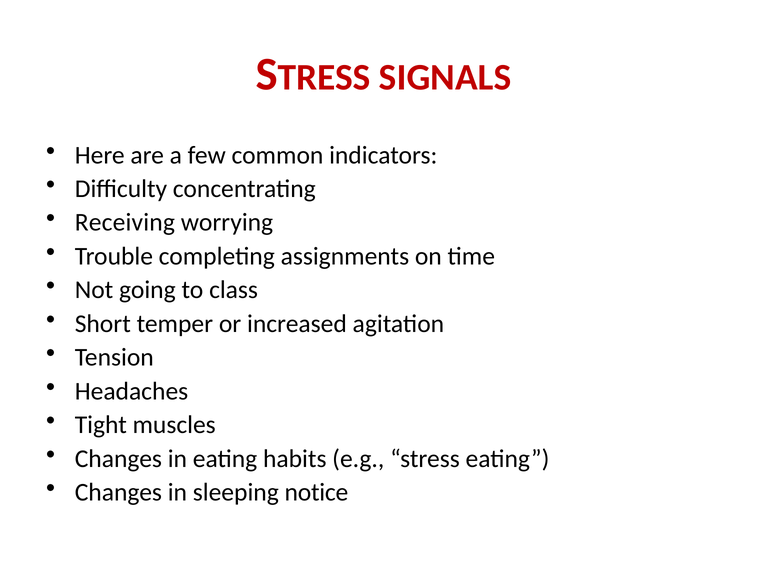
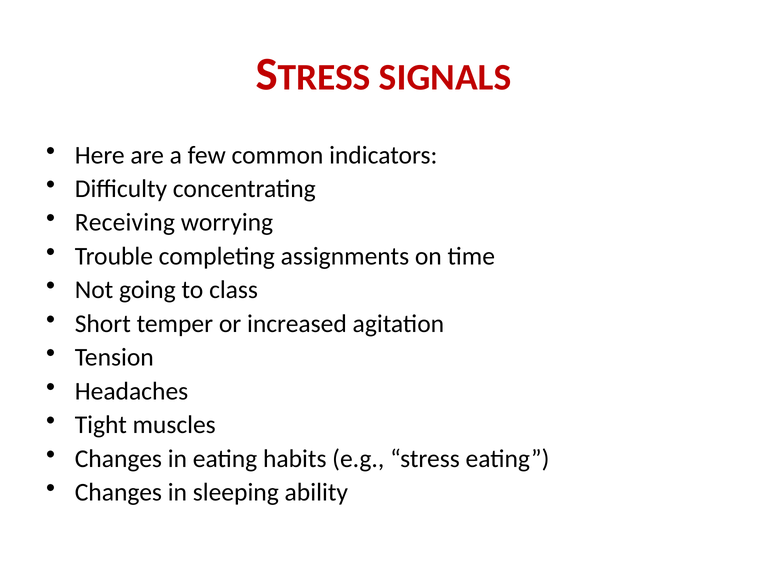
notice: notice -> ability (316, 492)
